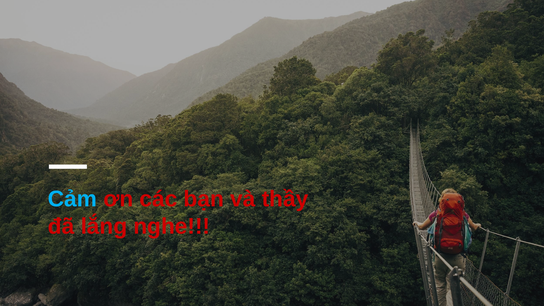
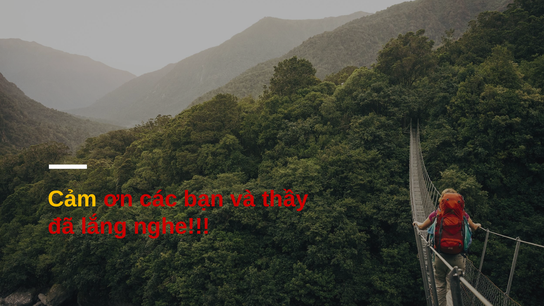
Cảm colour: light blue -> yellow (73, 199)
